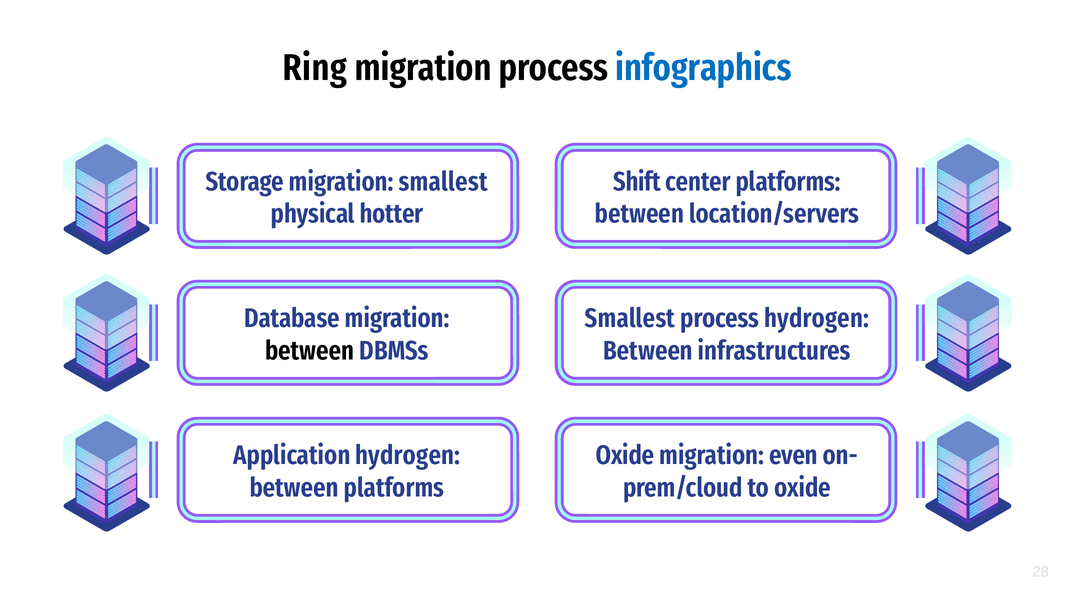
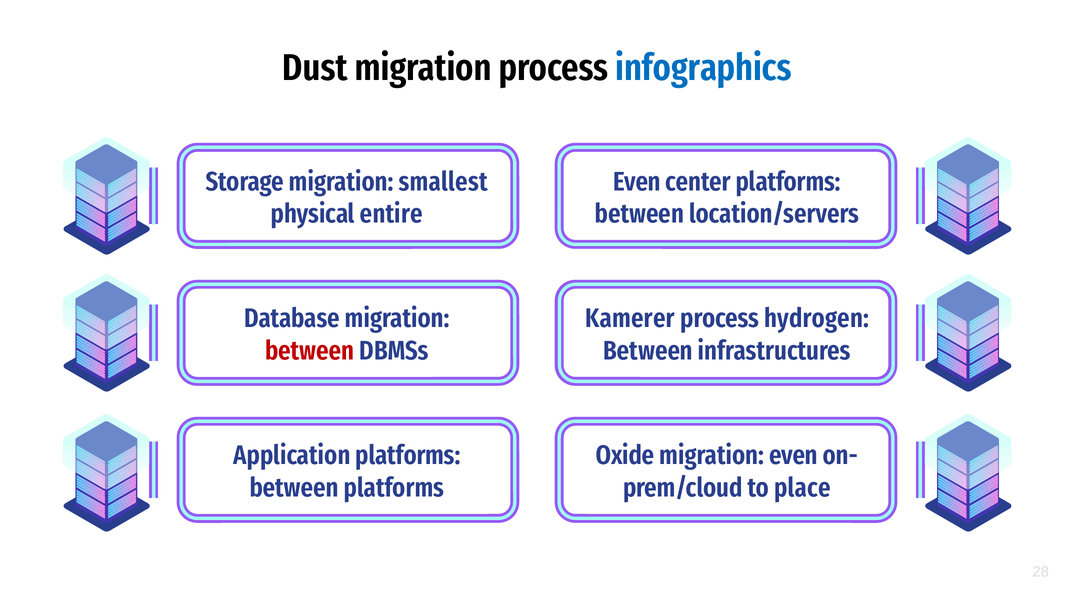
Ring: Ring -> Dust (315, 68)
Shift: Shift -> Even (637, 182)
hotter: hotter -> entire (391, 214)
Smallest: Smallest -> Kamerer (630, 319)
between colour: black -> red (310, 351)
Application hydrogen: hydrogen -> platforms (408, 456)
to oxide: oxide -> place (802, 488)
